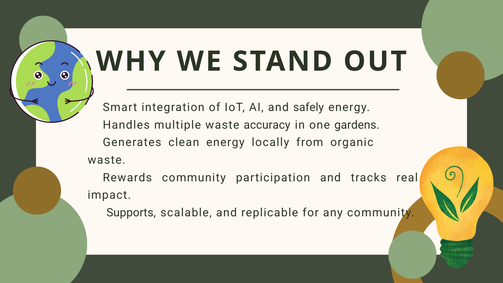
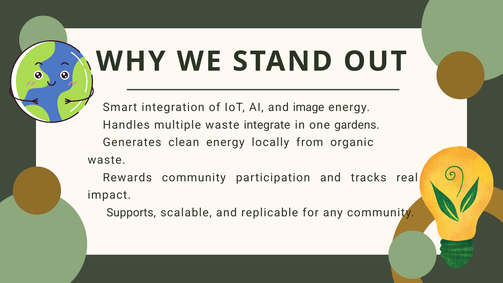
safely: safely -> image (309, 107)
accuracy: accuracy -> integrate (267, 125)
